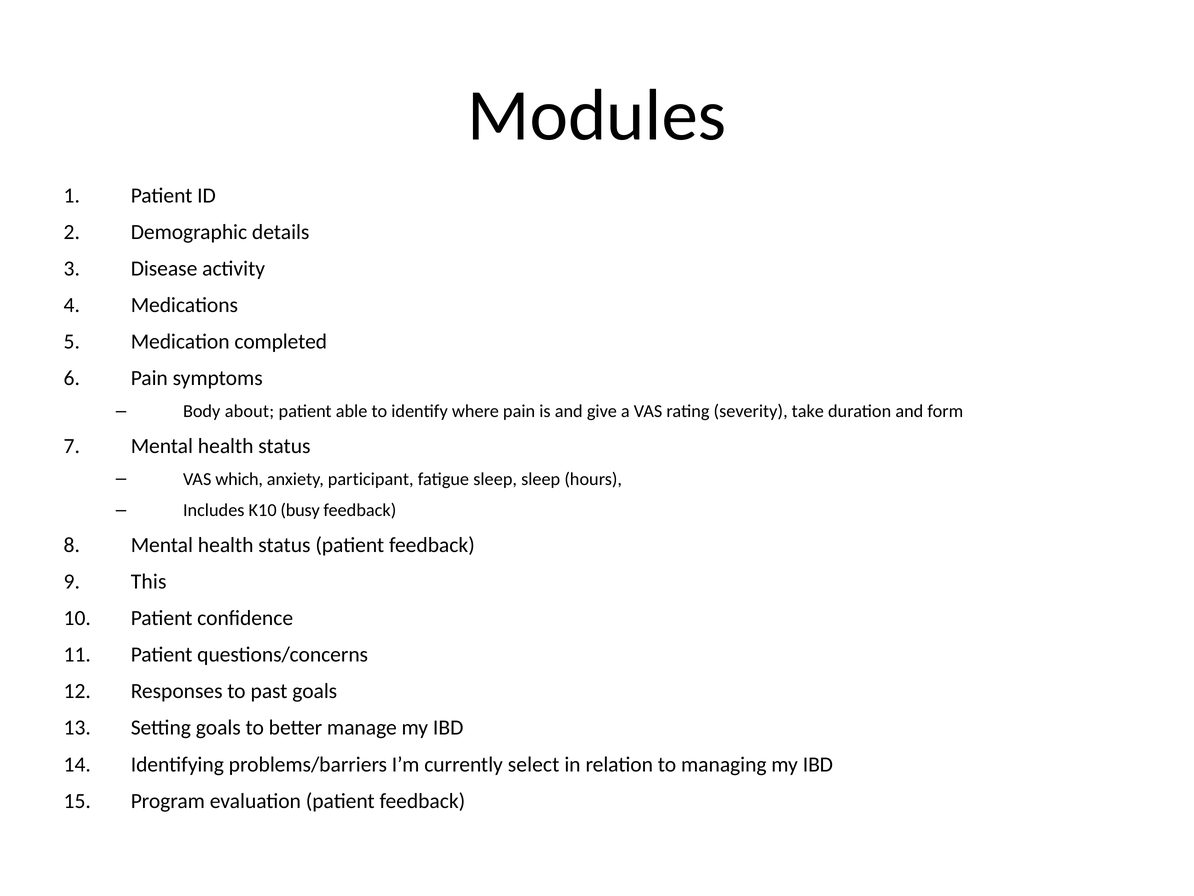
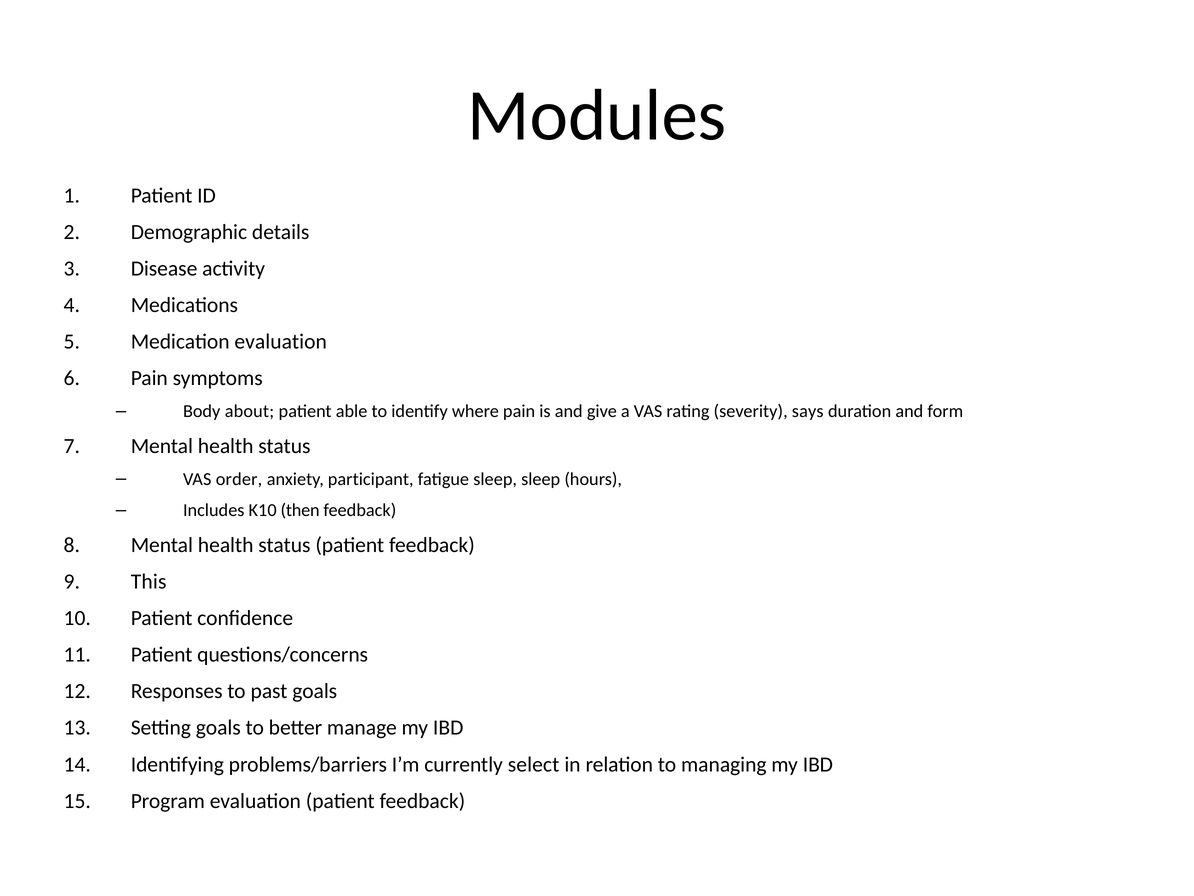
Medication completed: completed -> evaluation (281, 342)
take: take -> says (808, 411)
which: which -> order (239, 479)
busy: busy -> then (300, 510)
